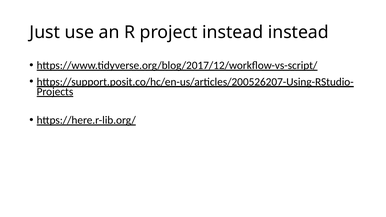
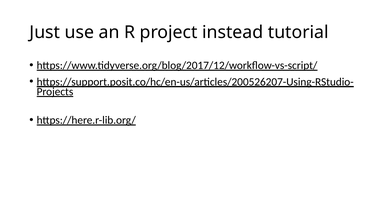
instead instead: instead -> tutorial (298, 32)
